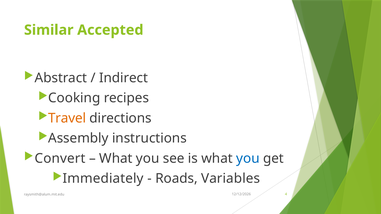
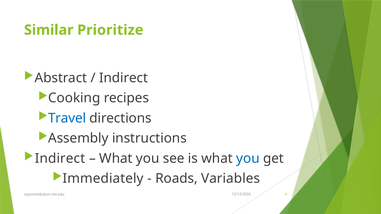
Accepted: Accepted -> Prioritize (110, 30)
Travel colour: orange -> blue (67, 118)
Convert: Convert -> Indirect (60, 159)
